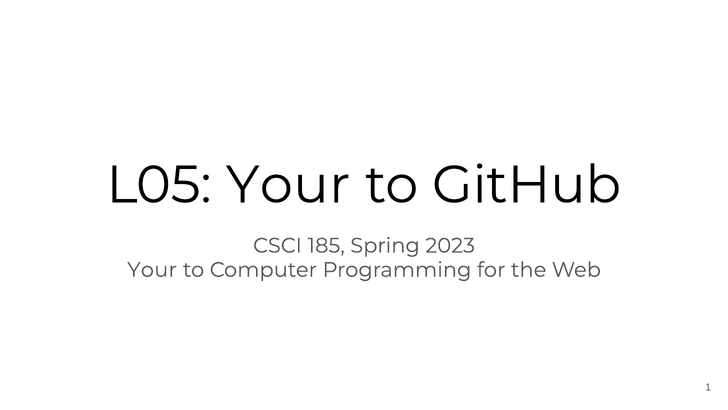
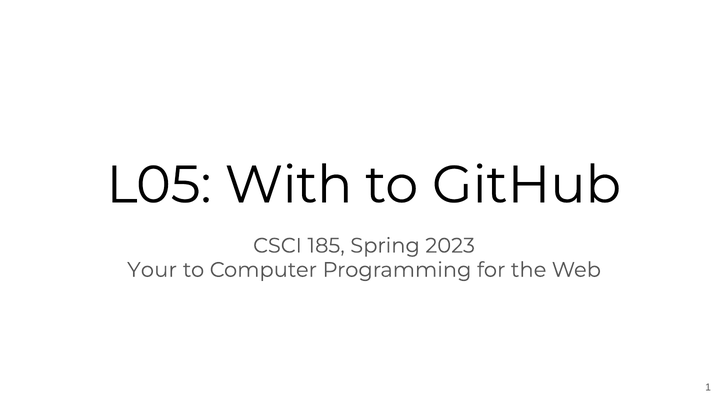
L05 Your: Your -> With (289, 185)
